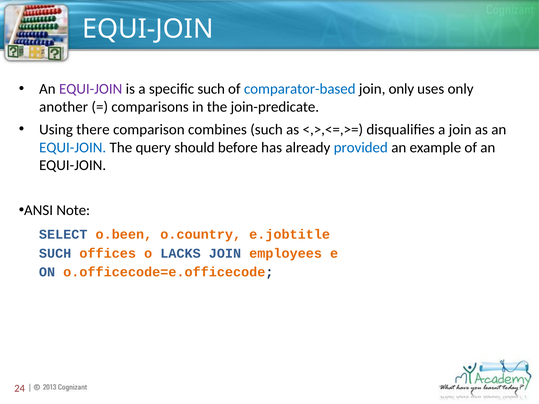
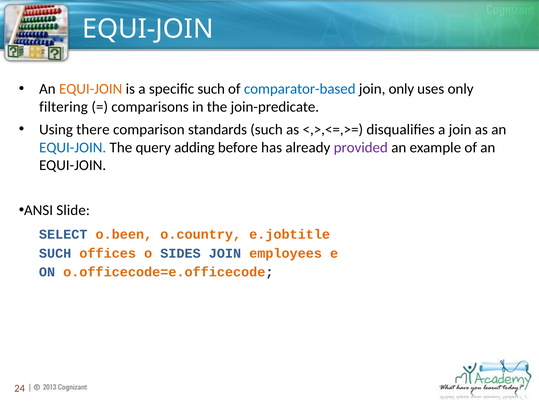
EQUI-JOIN colour: purple -> orange (91, 89)
another: another -> filtering (64, 107)
combines: combines -> standards (218, 130)
should: should -> adding (194, 148)
provided colour: blue -> purple (361, 148)
Note: Note -> Slide (73, 210)
LACKS: LACKS -> SIDES (180, 253)
